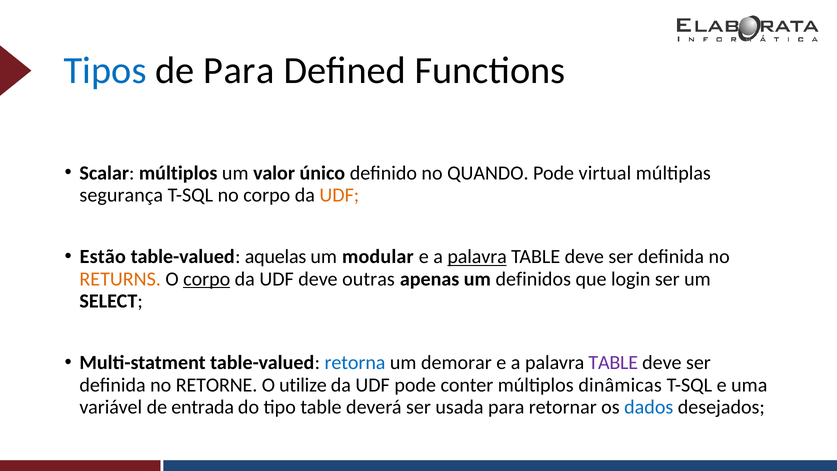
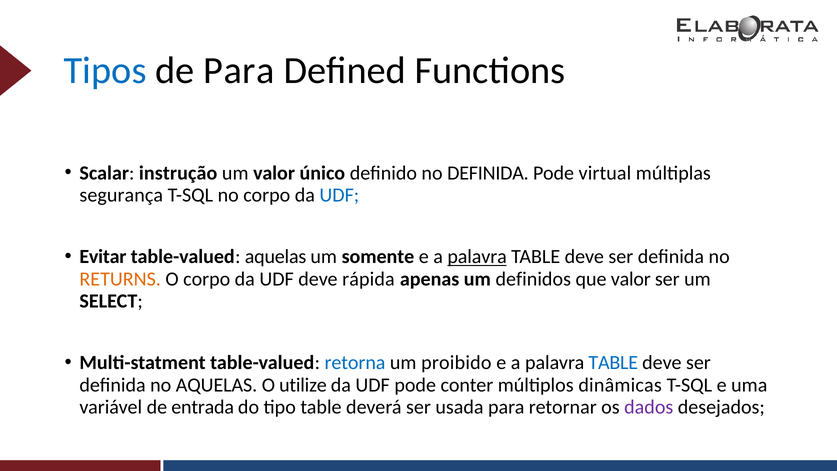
Scalar múltiplos: múltiplos -> instrução (178, 173)
no QUANDO: QUANDO -> DEFINIDA (488, 173)
UDF colour: orange -> blue (339, 195)
Estão: Estão -> Evitar (103, 257)
modular: modular -> somente (378, 257)
corpo underline: present -> none (207, 279)
outras: outras -> rápida (368, 279)
que login: login -> valor (631, 279)
demorar: demorar -> proibido (456, 363)
TABLE colour: purple -> blue (613, 363)
no RETORNE: RETORNE -> AQUELAS (217, 385)
dados colour: blue -> purple (649, 407)
